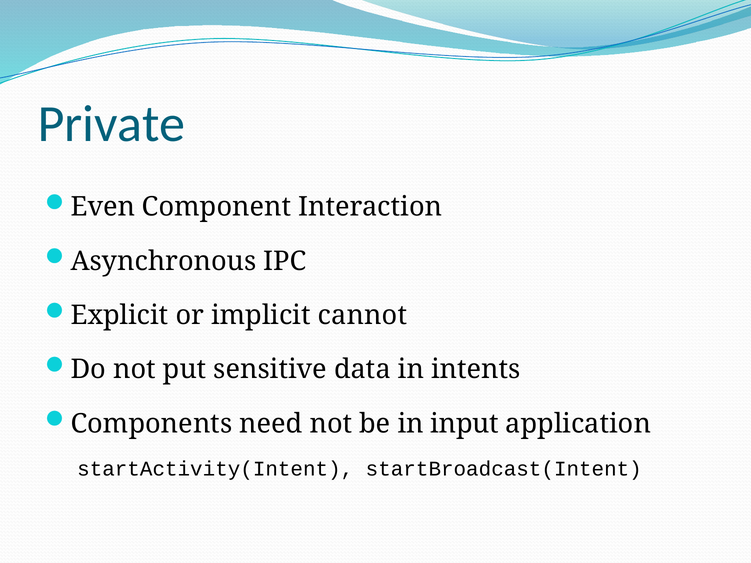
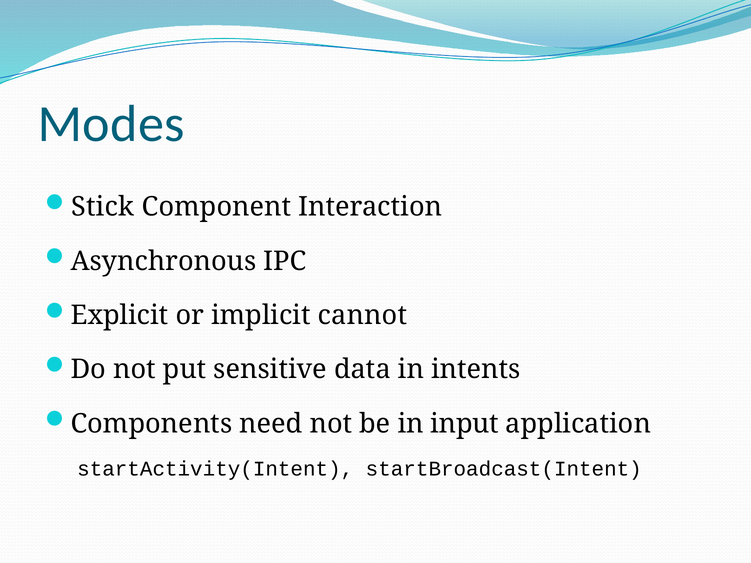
Private: Private -> Modes (111, 124)
Even: Even -> Stick (103, 207)
